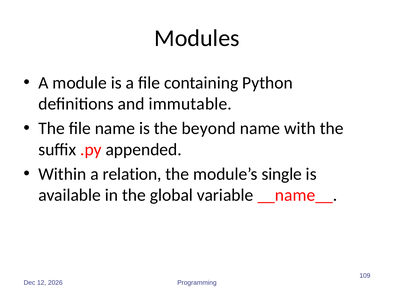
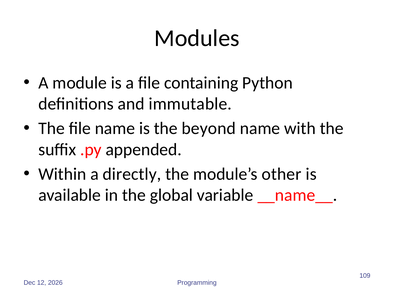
relation: relation -> directly (132, 174)
single: single -> other (282, 174)
